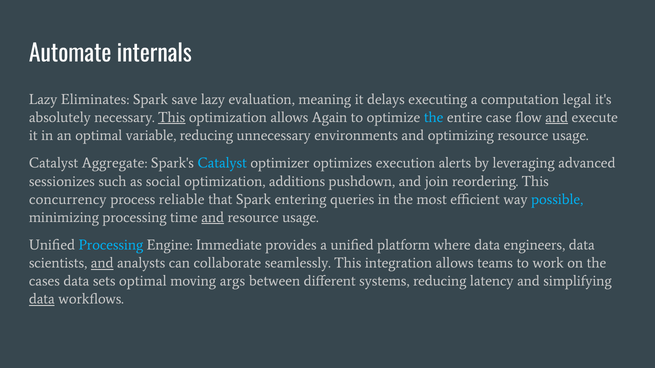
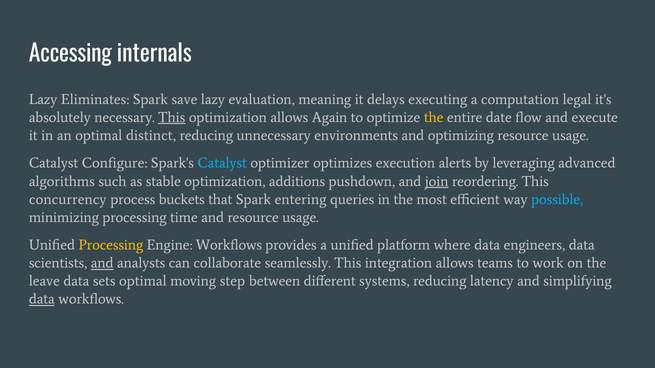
Automate: Automate -> Accessing (70, 54)
the colour: light blue -> yellow (434, 117)
case: case -> date (499, 117)
and underline: present -> none (557, 117)
variable: variable -> distinct (151, 136)
Aggregate: Aggregate -> Configure (115, 163)
sessionizes: sessionizes -> algorithms (62, 181)
social: social -> stable (163, 181)
join underline: none -> present (437, 181)
reliable: reliable -> buckets (182, 199)
and underline: present -> none (213, 218)
Processing colour: light blue -> yellow (111, 245)
Engine Immediate: Immediate -> Workflows (229, 245)
cases: cases -> leave (44, 281)
args: args -> step (232, 281)
